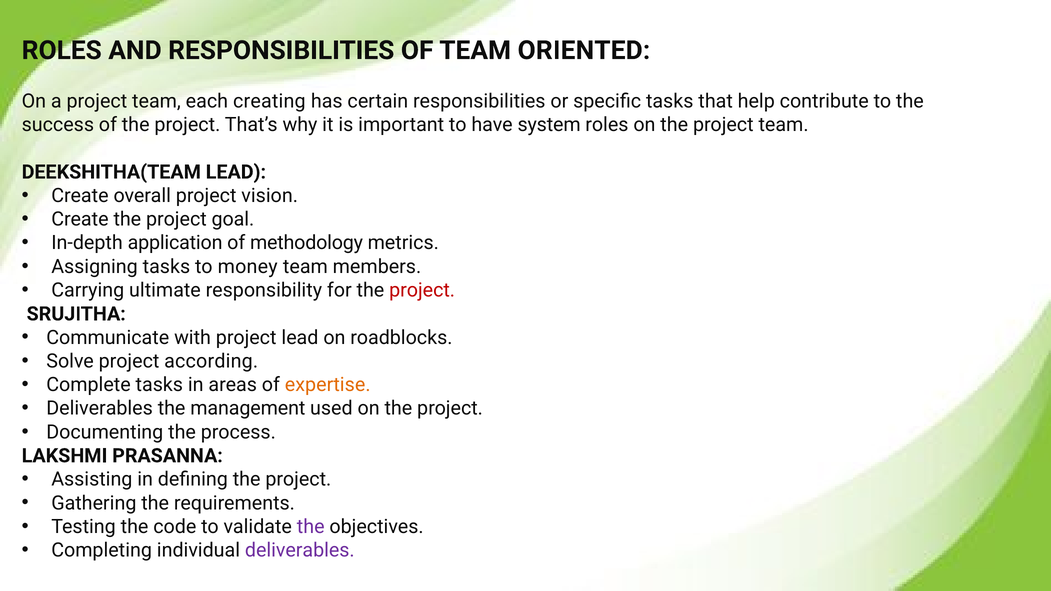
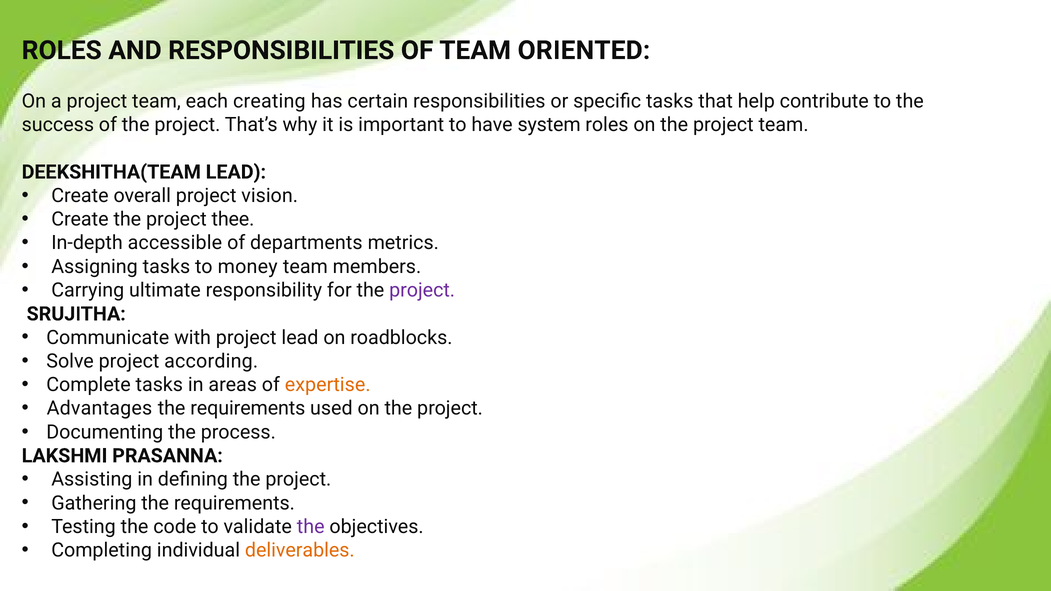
goal: goal -> thee (233, 219)
application: application -> accessible (175, 243)
methodology: methodology -> departments (306, 243)
project colour: red -> purple (422, 290)
Deliverables: Deliverables -> Advantages (99, 409)
management: management -> requirements (248, 409)
deliverables colour: purple -> orange (300, 550)
